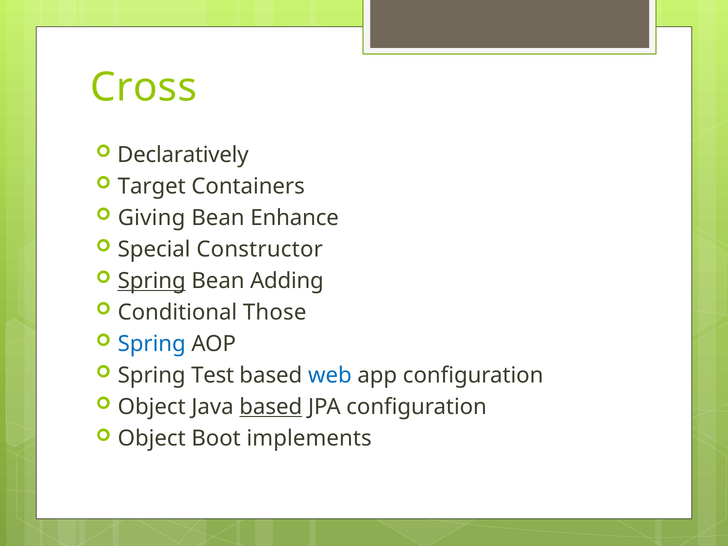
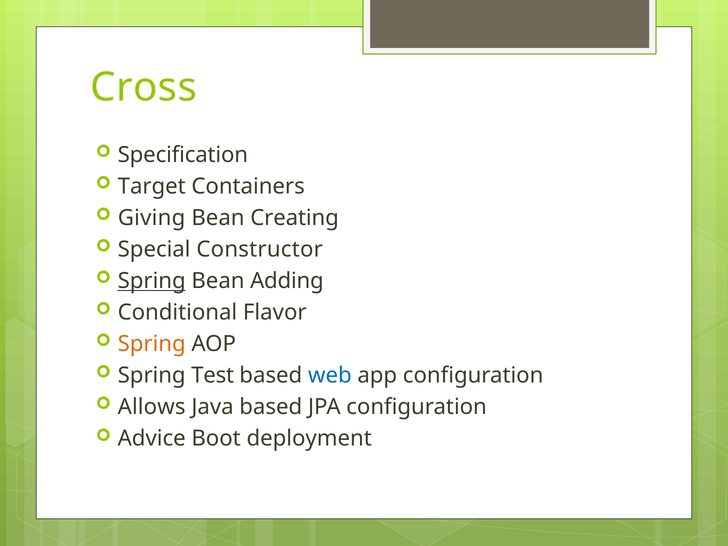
Declaratively: Declaratively -> Specification (183, 155)
Enhance: Enhance -> Creating (295, 218)
Those: Those -> Flavor (275, 312)
Spring colour: blue -> orange (152, 344)
Object: Object -> Allows (152, 407)
based underline: present -> none (271, 407)
Object: Object -> Advice (152, 439)
implements: implements -> deployment (309, 439)
